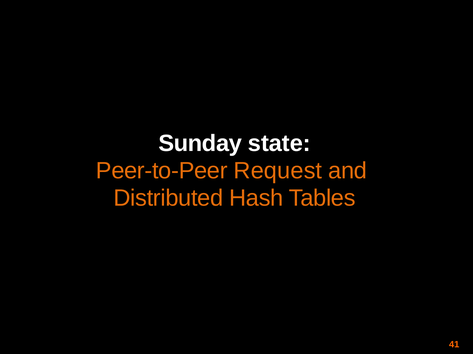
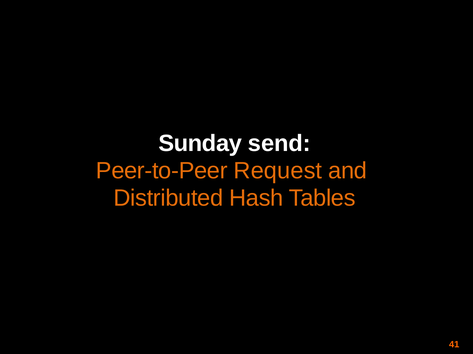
state: state -> send (279, 144)
